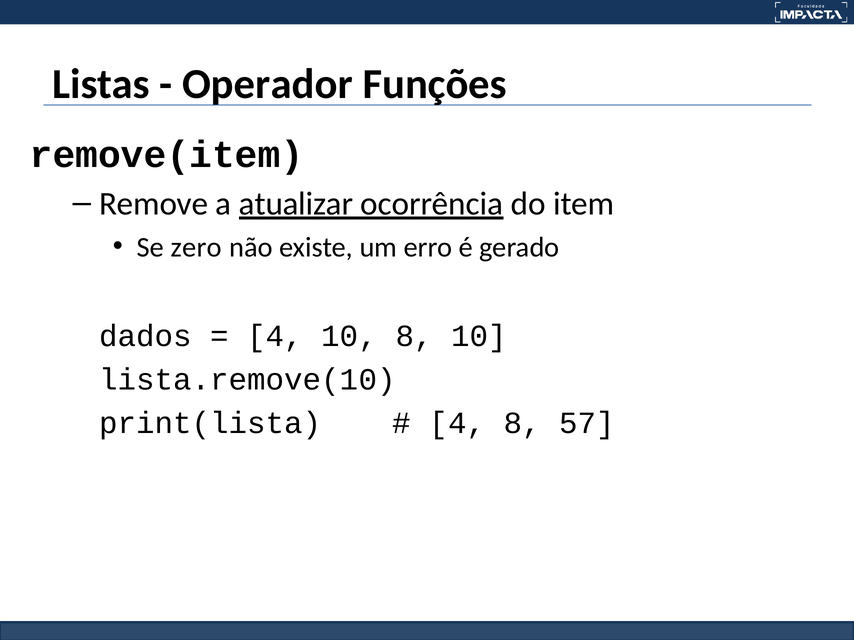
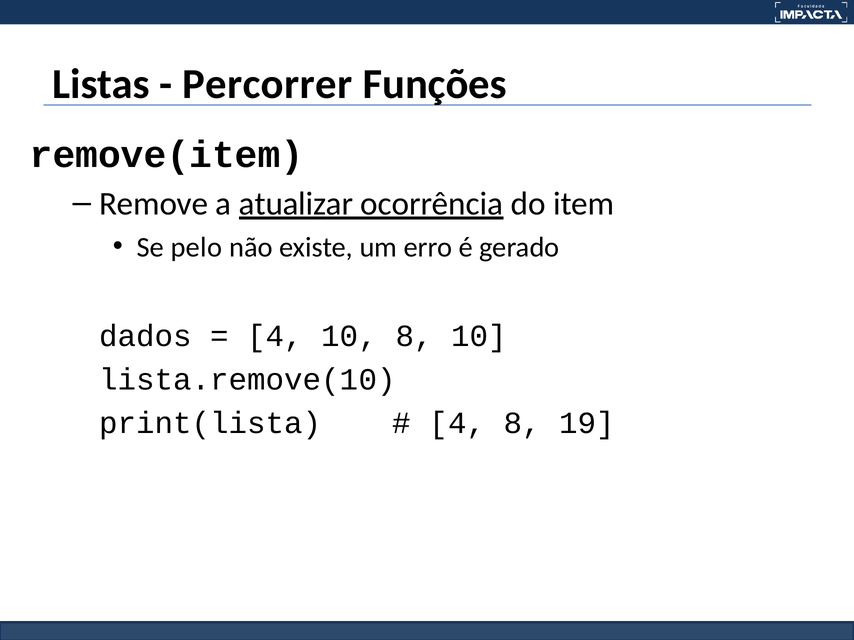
Operador: Operador -> Percorrer (267, 84)
zero: zero -> pelo (196, 247)
57: 57 -> 19 (587, 424)
